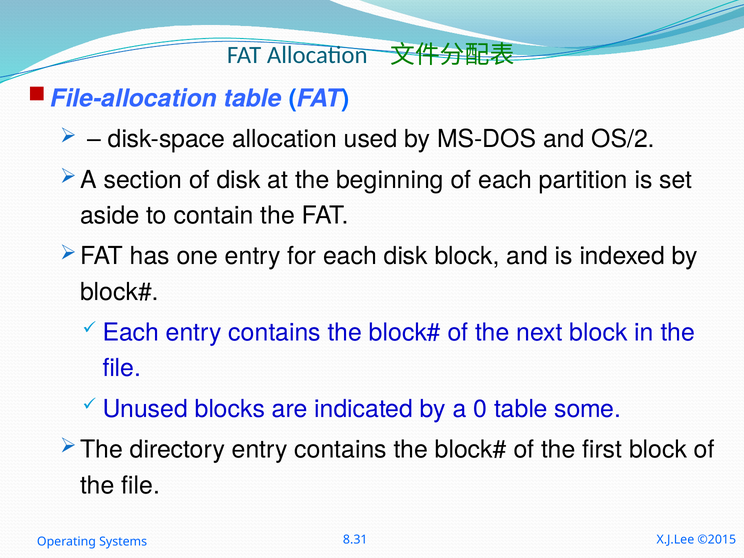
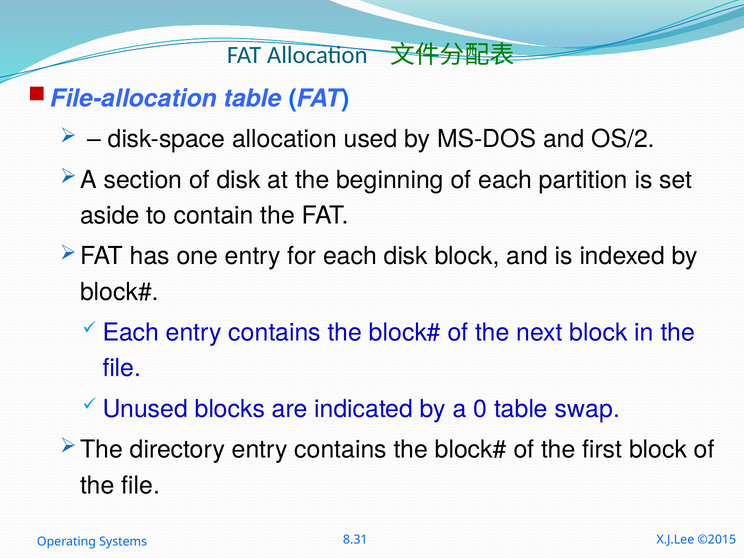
some: some -> swap (587, 409)
